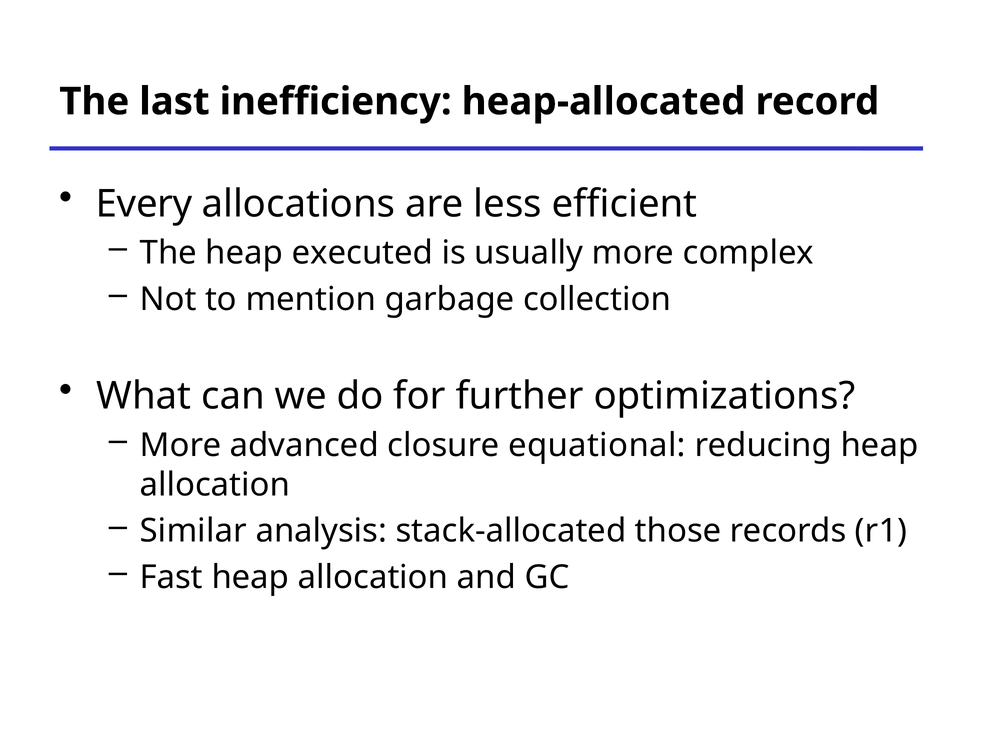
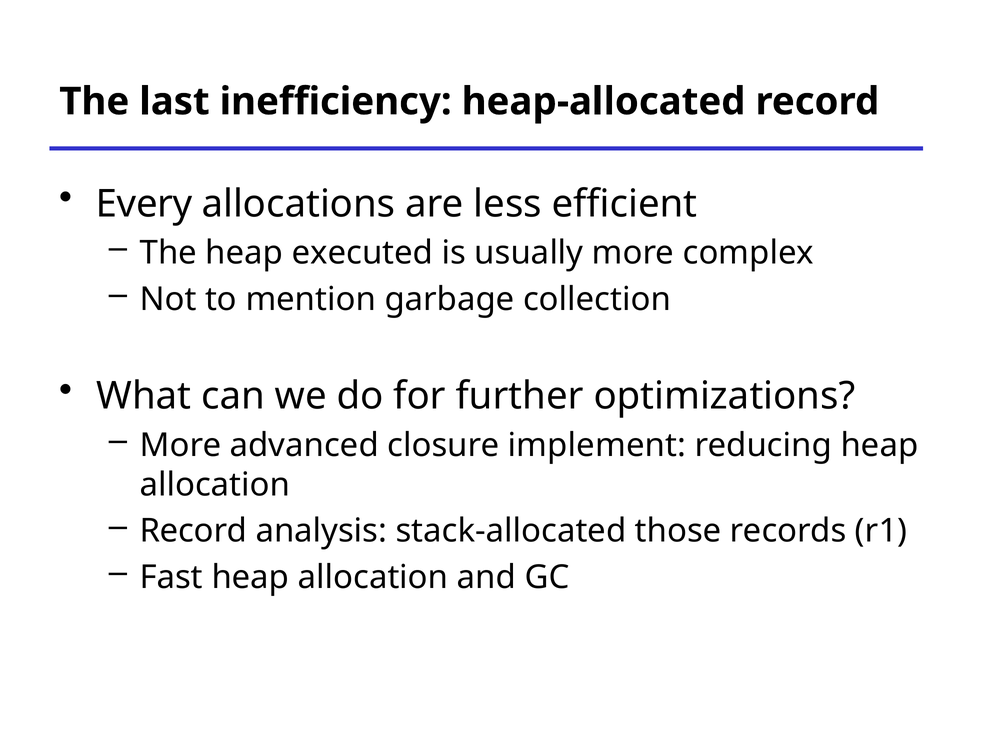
equational: equational -> implement (597, 445)
Similar: Similar -> Record (193, 531)
